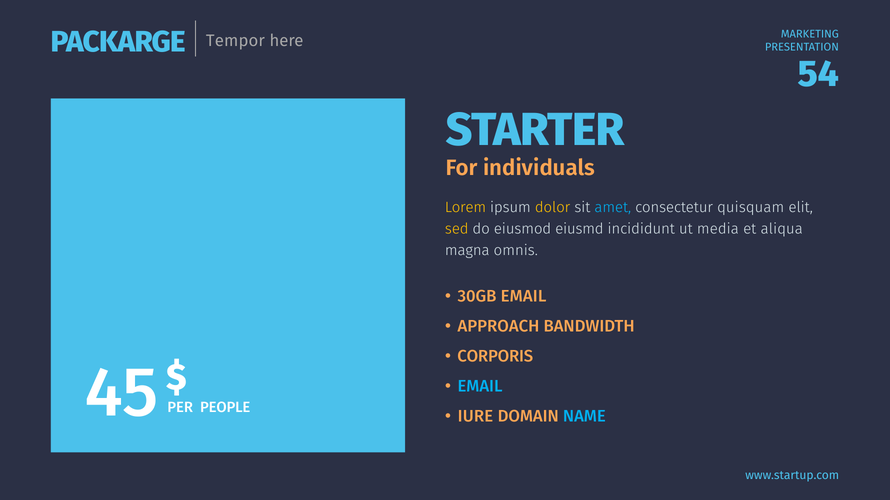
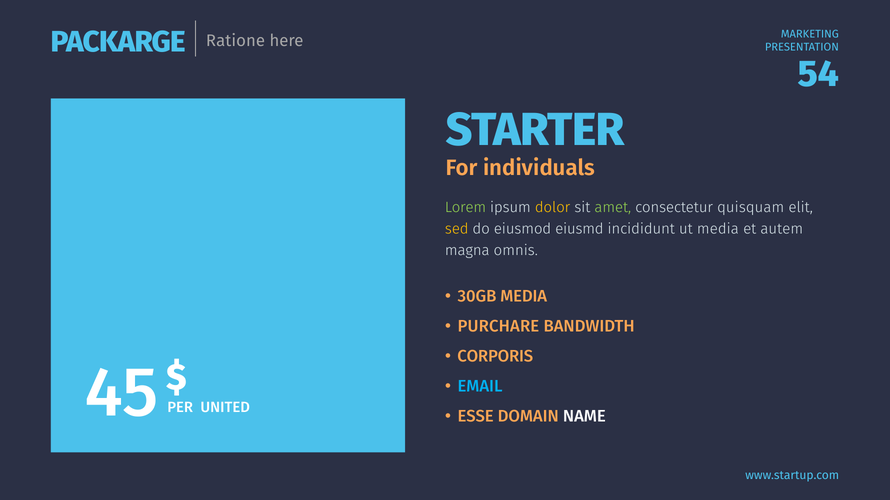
Tempor: Tempor -> Ratione (235, 41)
Lorem colour: yellow -> light green (465, 208)
amet colour: light blue -> light green (613, 208)
aliqua: aliqua -> autem (782, 229)
30GB EMAIL: EMAIL -> MEDIA (524, 297)
APPROACH: APPROACH -> PURCHARE (498, 327)
PEOPLE: PEOPLE -> UNITED (225, 408)
IURE: IURE -> ESSE (476, 417)
NAME colour: light blue -> white (584, 417)
